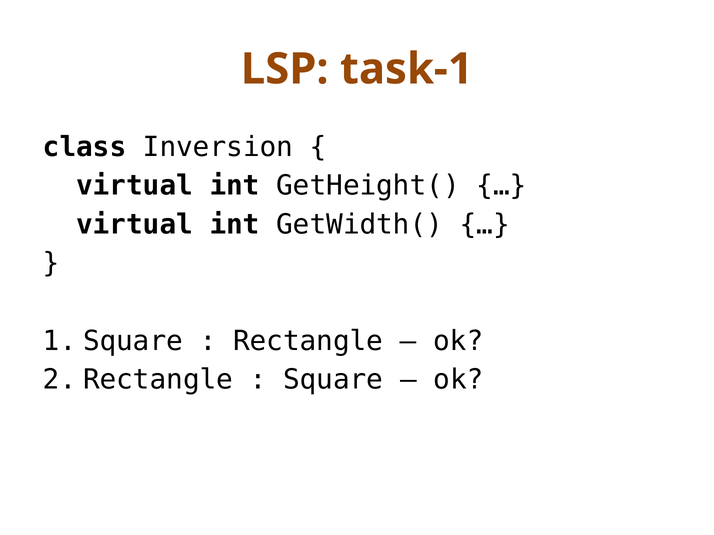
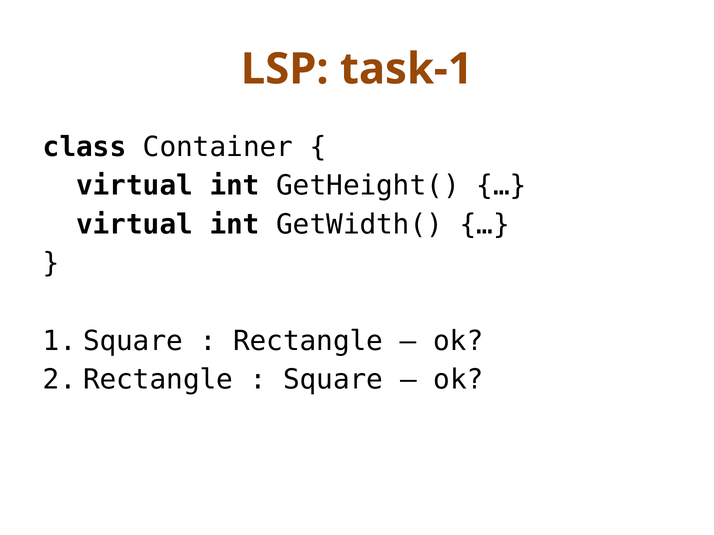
Inversion: Inversion -> Container (218, 147)
